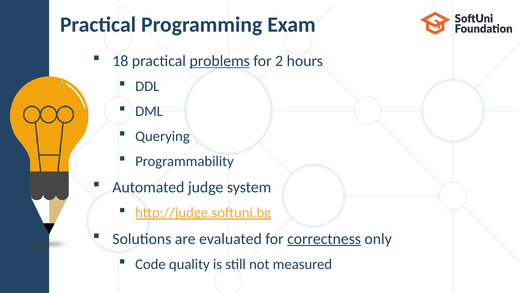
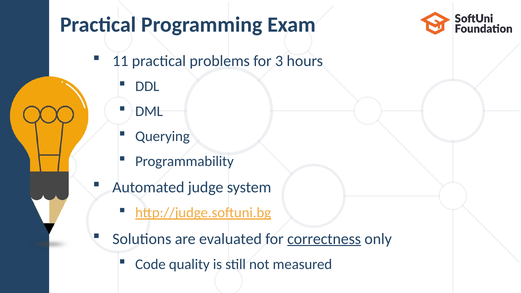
18: 18 -> 11 (120, 61)
problems underline: present -> none (220, 61)
2: 2 -> 3 (279, 61)
